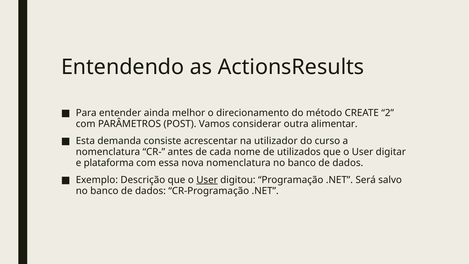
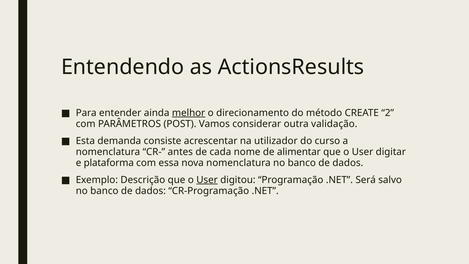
melhor underline: none -> present (189, 113)
alimentar: alimentar -> validação (334, 124)
utilizados: utilizados -> alimentar (299, 152)
